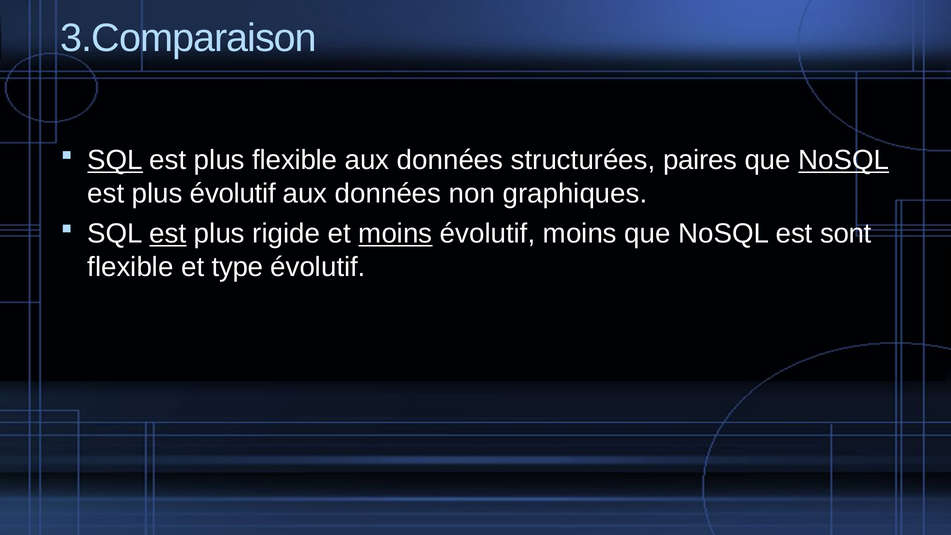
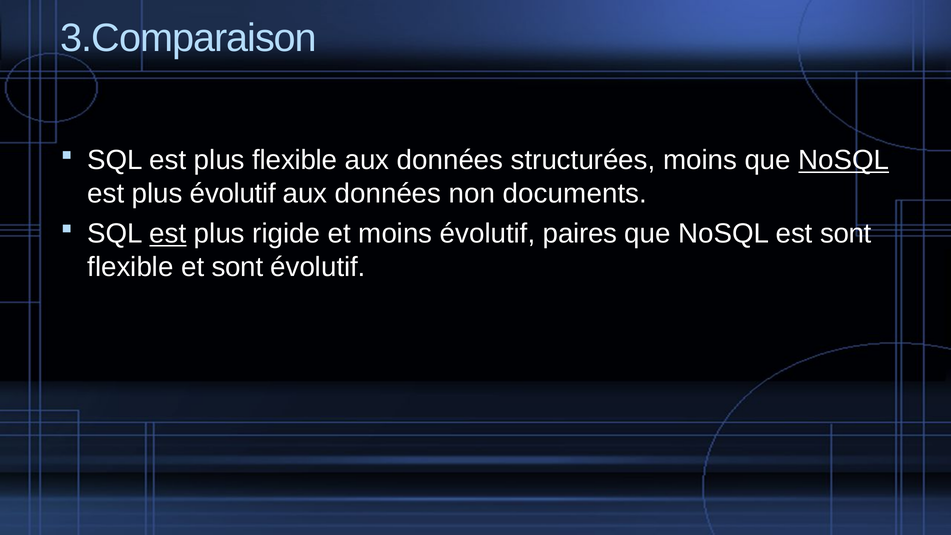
SQL underline: present -> none (115, 160)
structurées paires: paires -> moins (700, 160)
graphiques: graphiques -> documents (575, 194)
moins underline: present -> none (395, 234)
évolutif moins: moins -> paires (580, 234)
et type: type -> sont (237, 267)
